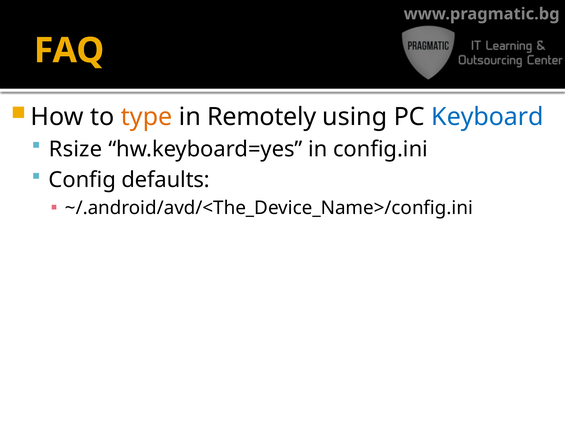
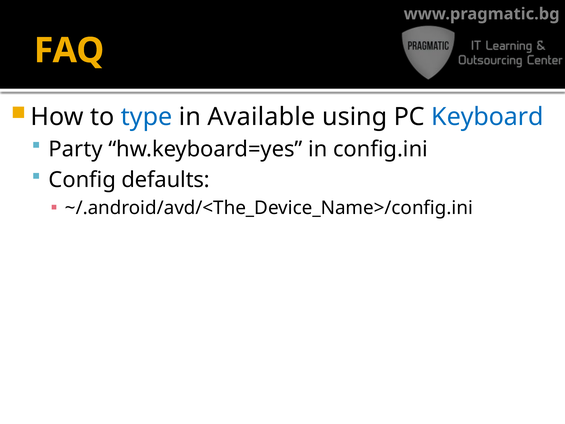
type colour: orange -> blue (147, 117)
Remotely: Remotely -> Available (261, 117)
Rsize: Rsize -> Party (76, 149)
